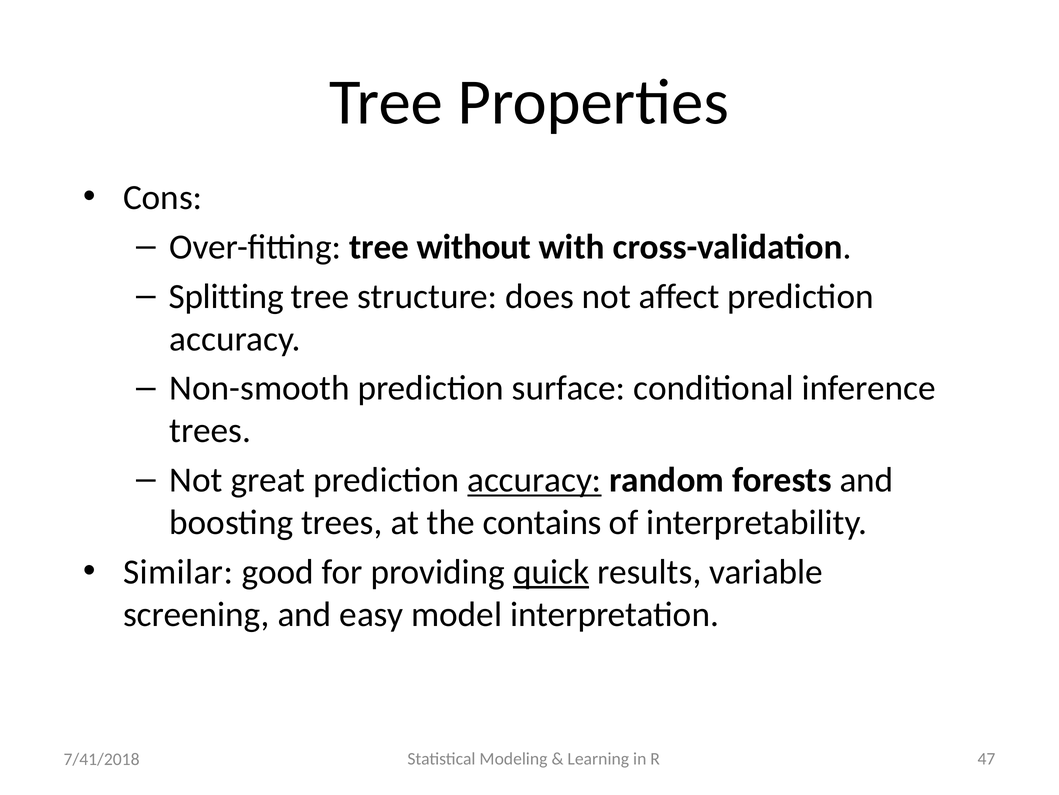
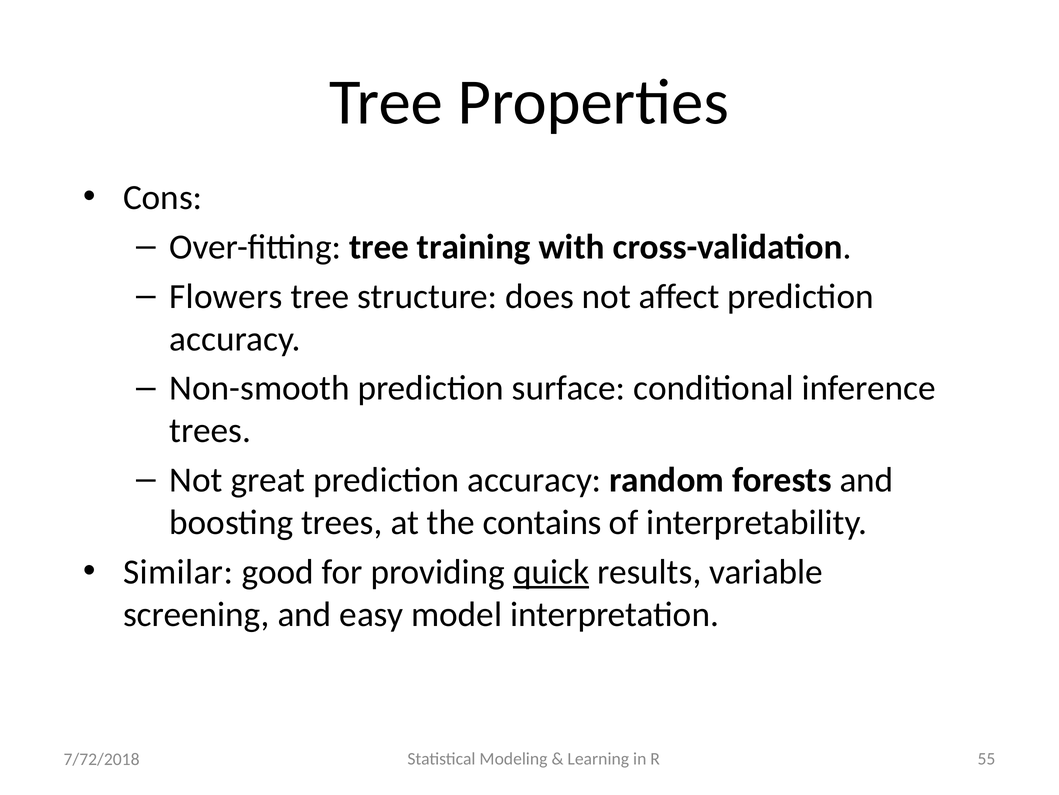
without: without -> training (474, 247)
Splitting: Splitting -> Flowers (226, 296)
accuracy underline: present -> none (534, 480)
47: 47 -> 55 (987, 758)
7/41/2018: 7/41/2018 -> 7/72/2018 (102, 758)
